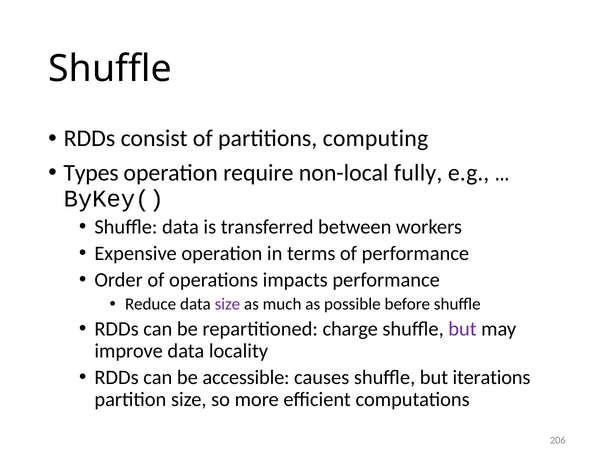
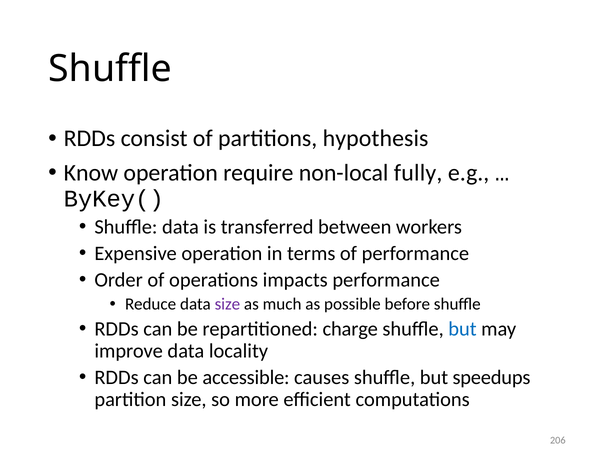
computing: computing -> hypothesis (376, 138)
Types: Types -> Know (91, 173)
but colour: purple -> blue (462, 328)
iterations: iterations -> speedups (491, 377)
